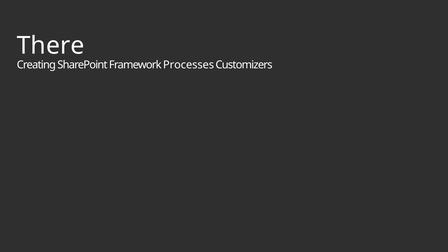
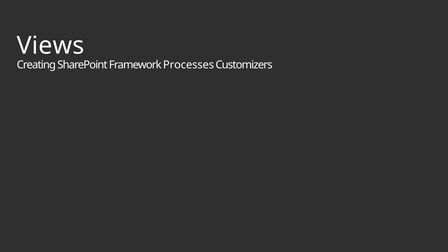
There: There -> Views (51, 46)
